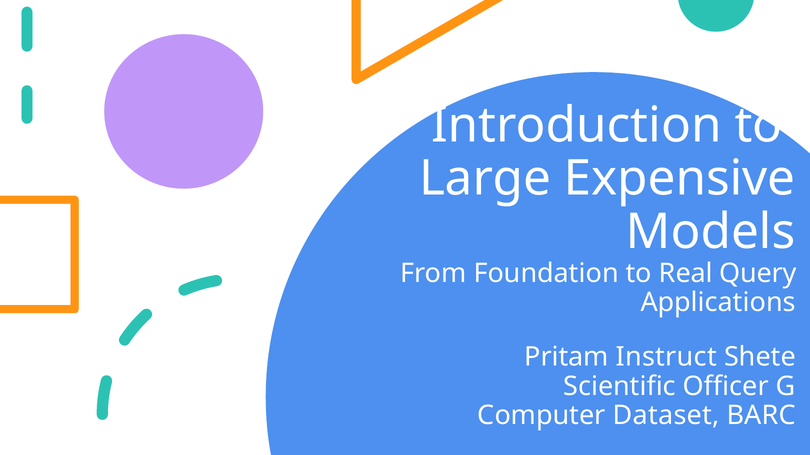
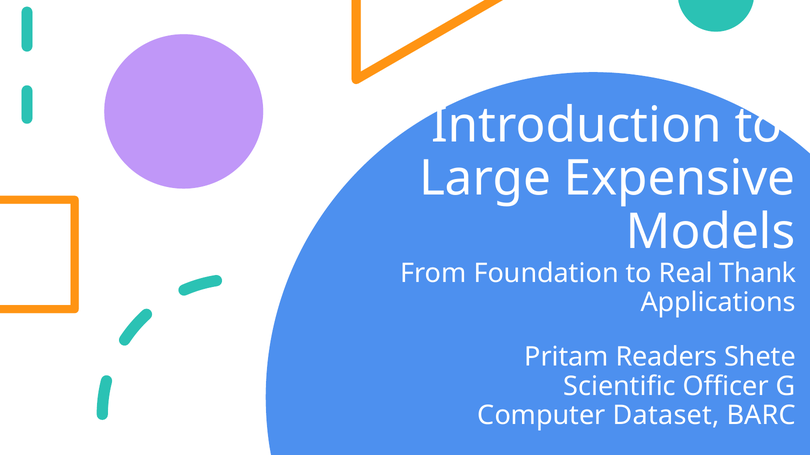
Query: Query -> Thank (758, 274)
Instruct: Instruct -> Readers (667, 358)
